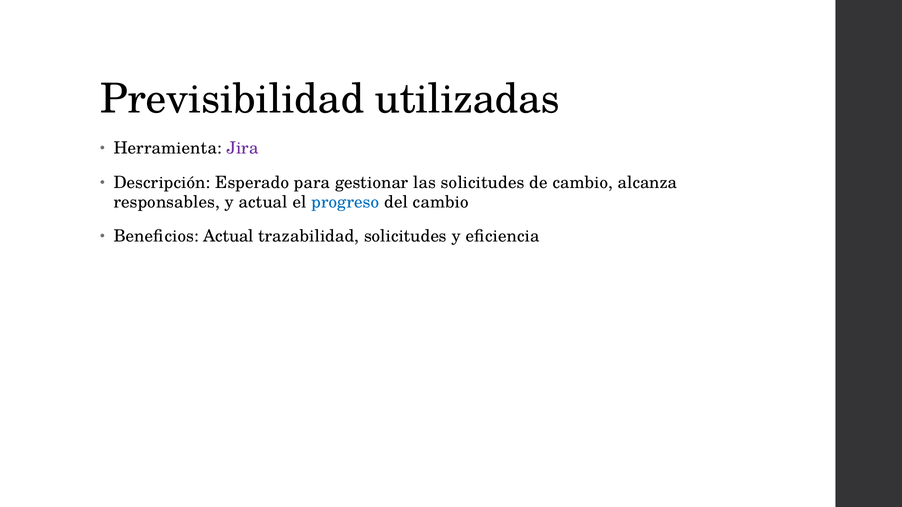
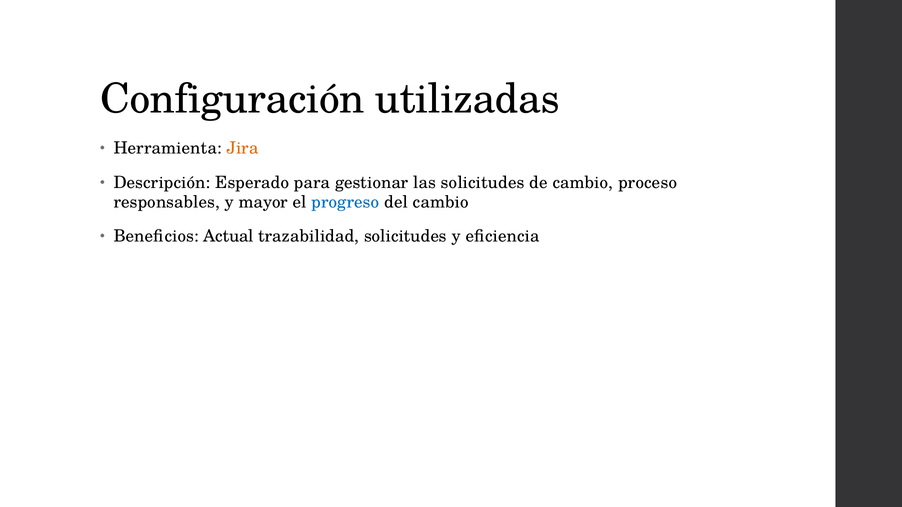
Previsibilidad: Previsibilidad -> Configuración (232, 99)
Jira colour: purple -> orange (243, 149)
alcanza: alcanza -> proceso (648, 183)
y actual: actual -> mayor (263, 202)
